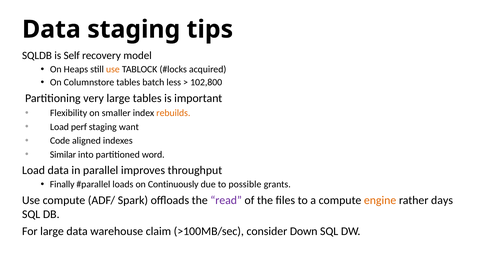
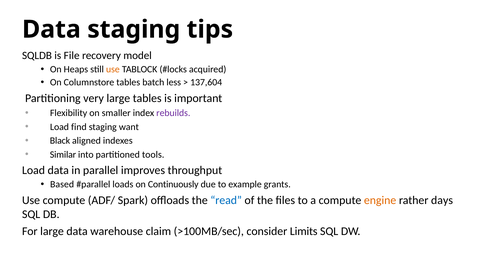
Self: Self -> File (72, 55)
102,800: 102,800 -> 137,604 (206, 82)
rebuilds colour: orange -> purple (173, 113)
perf: perf -> find (79, 127)
Code: Code -> Black (60, 141)
word: word -> tools (153, 155)
Finally: Finally -> Based (62, 184)
possible: possible -> example (245, 184)
read colour: purple -> blue (226, 200)
Down: Down -> Limits (304, 231)
